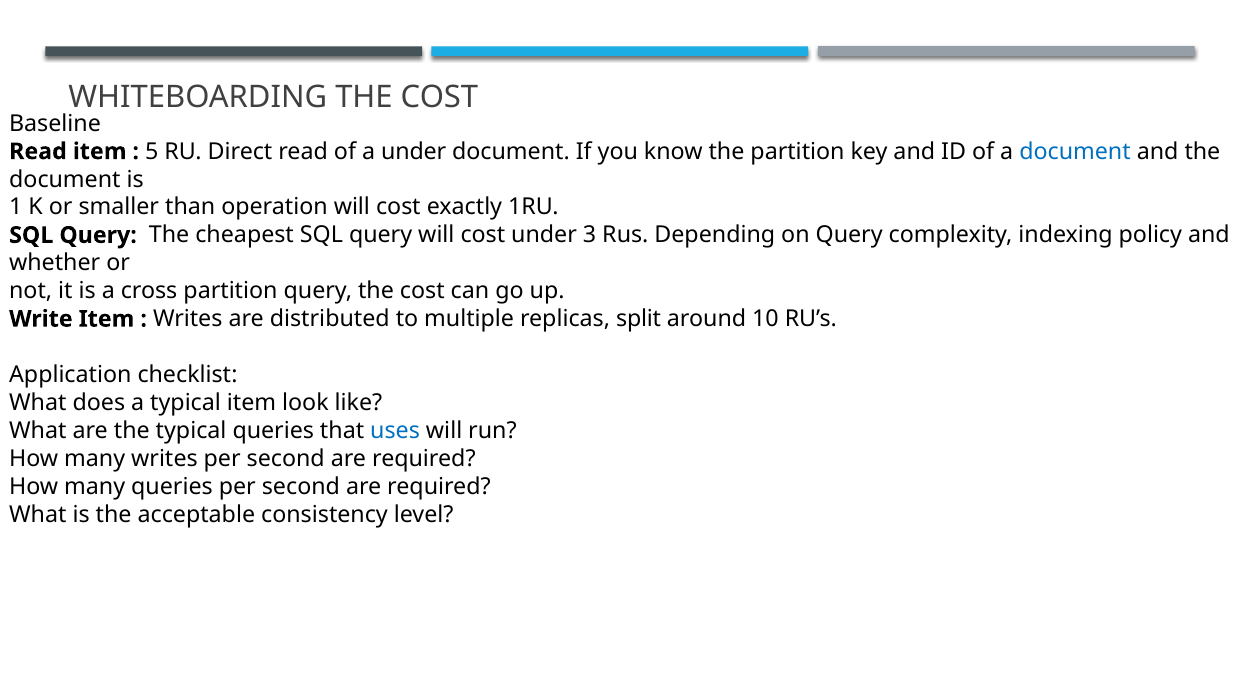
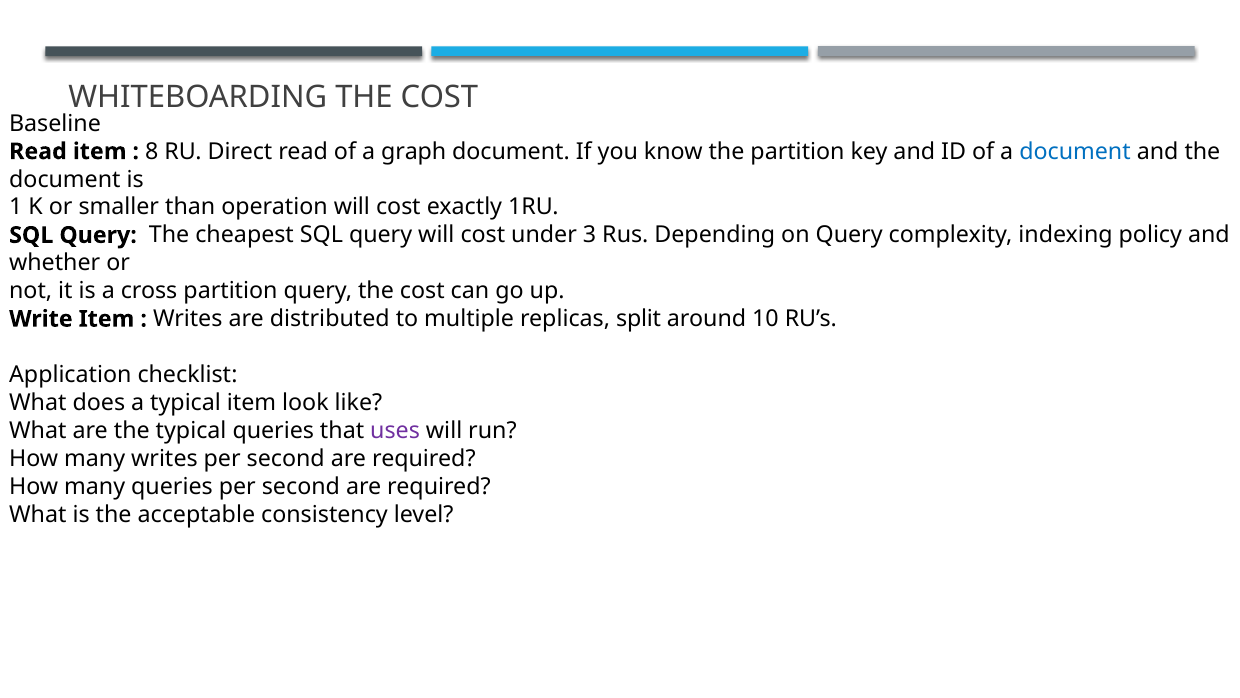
5: 5 -> 8 (152, 151)
a under: under -> graph (414, 151)
uses colour: blue -> purple (395, 430)
